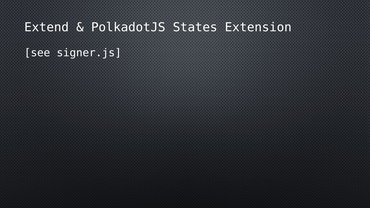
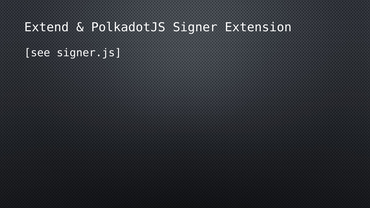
States: States -> Signer (195, 27)
